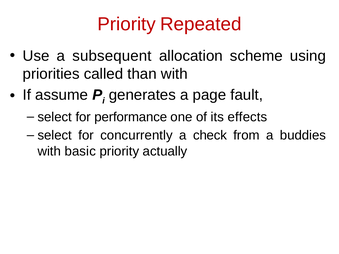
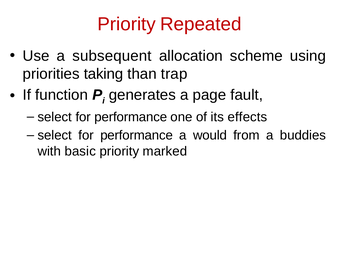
called: called -> taking (104, 74)
than with: with -> trap (174, 74)
assume: assume -> function (62, 95)
concurrently: concurrently -> performance (137, 136)
check: check -> would (210, 136)
actually: actually -> marked (165, 151)
